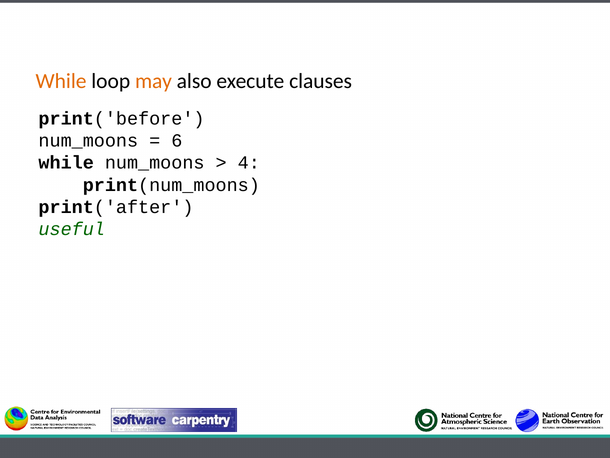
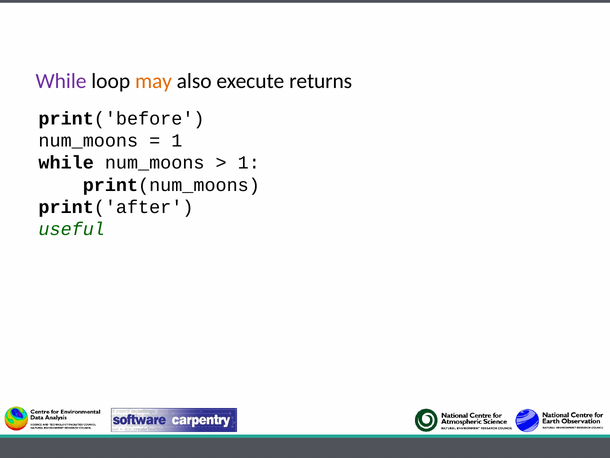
While colour: orange -> purple (61, 81)
clauses: clauses -> returns (321, 81)
6: 6 -> 1 (177, 140)
4: 4 -> 1 (249, 163)
